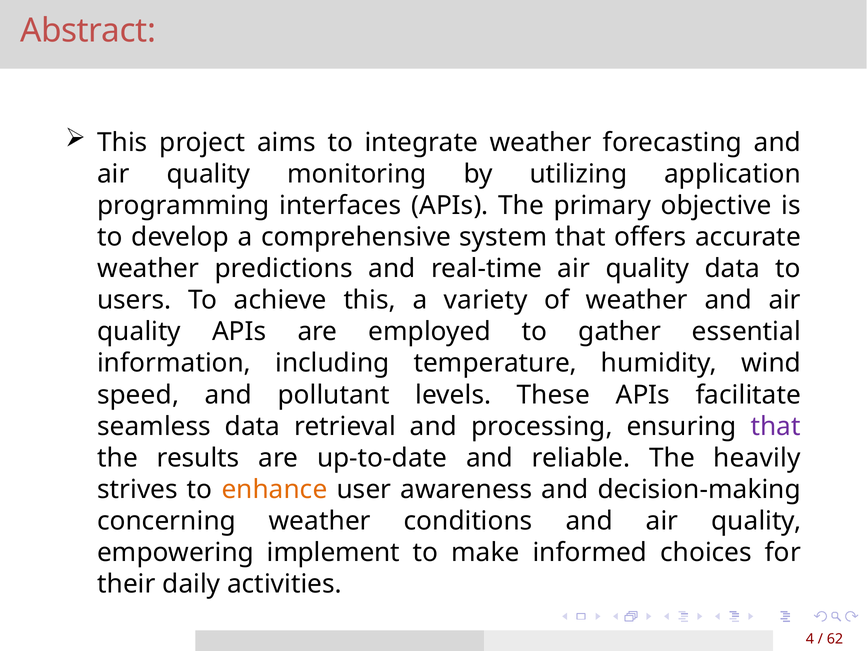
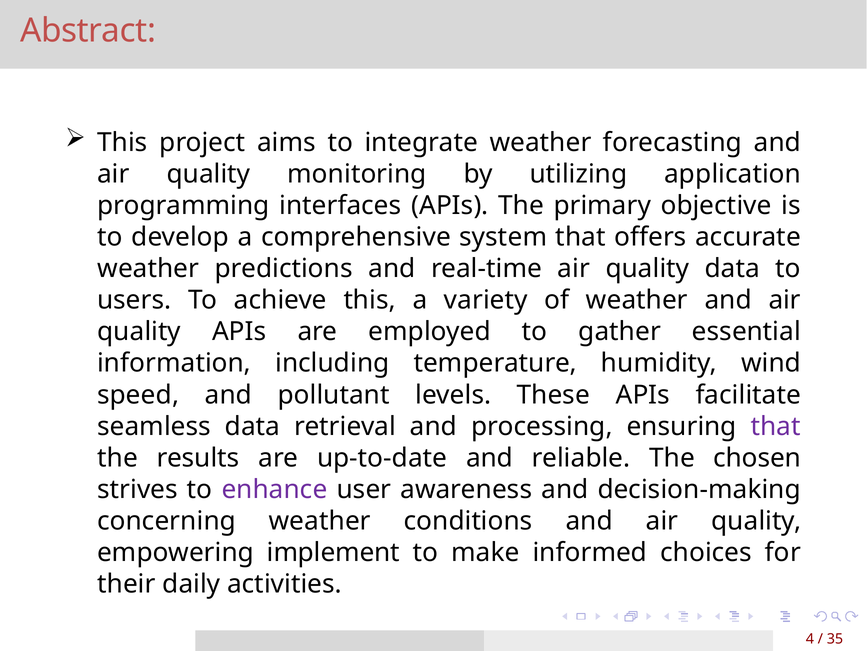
heavily: heavily -> chosen (757, 458)
enhance colour: orange -> purple (274, 489)
62: 62 -> 35 (835, 639)
